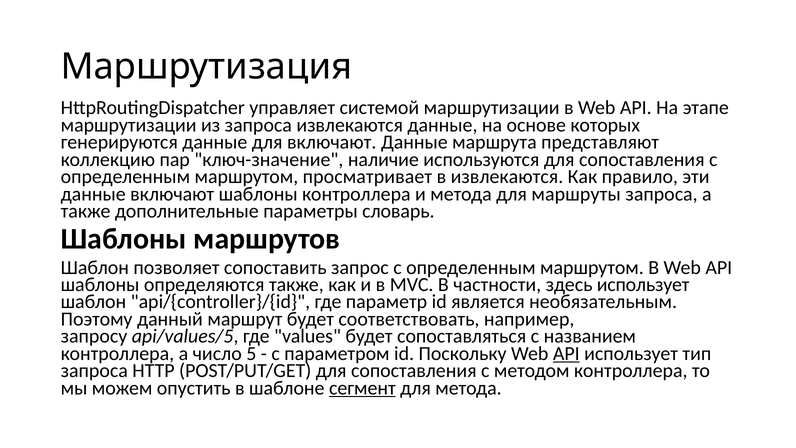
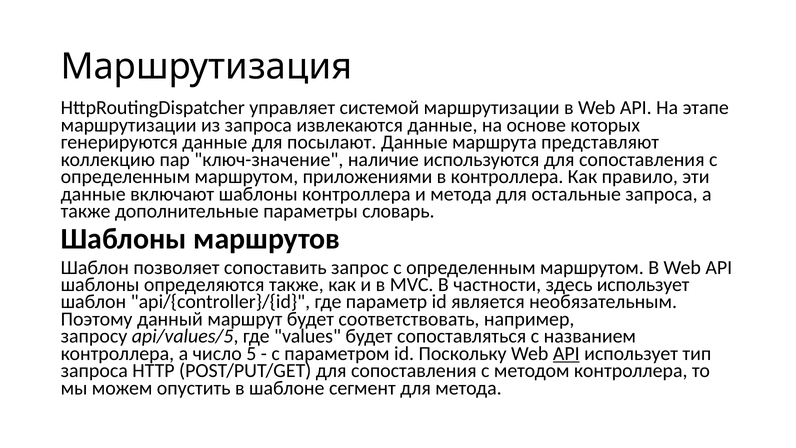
для включают: включают -> посылают (332, 142)
просматривает: просматривает -> приложениями (368, 177)
в извлекаются: извлекаются -> контроллера (507, 177)
маршруты: маршруты -> остальные (576, 194)
сегмент underline: present -> none (362, 388)
